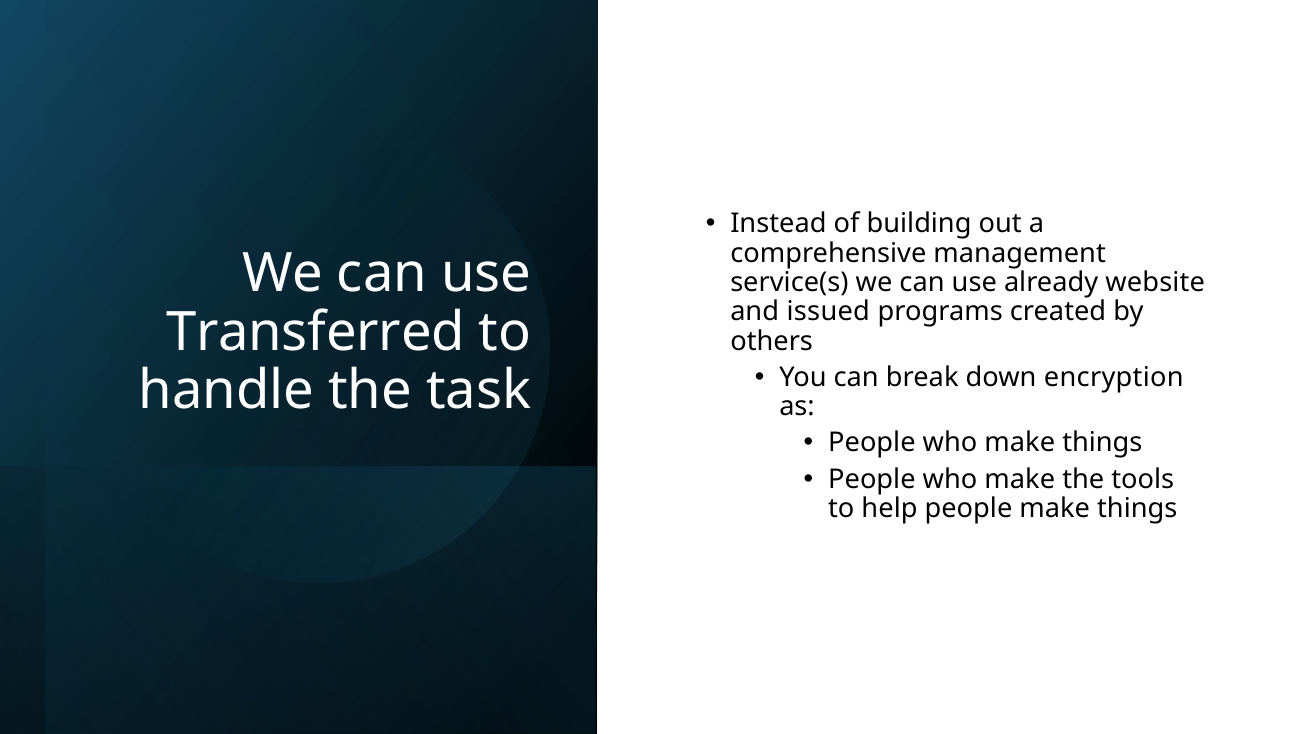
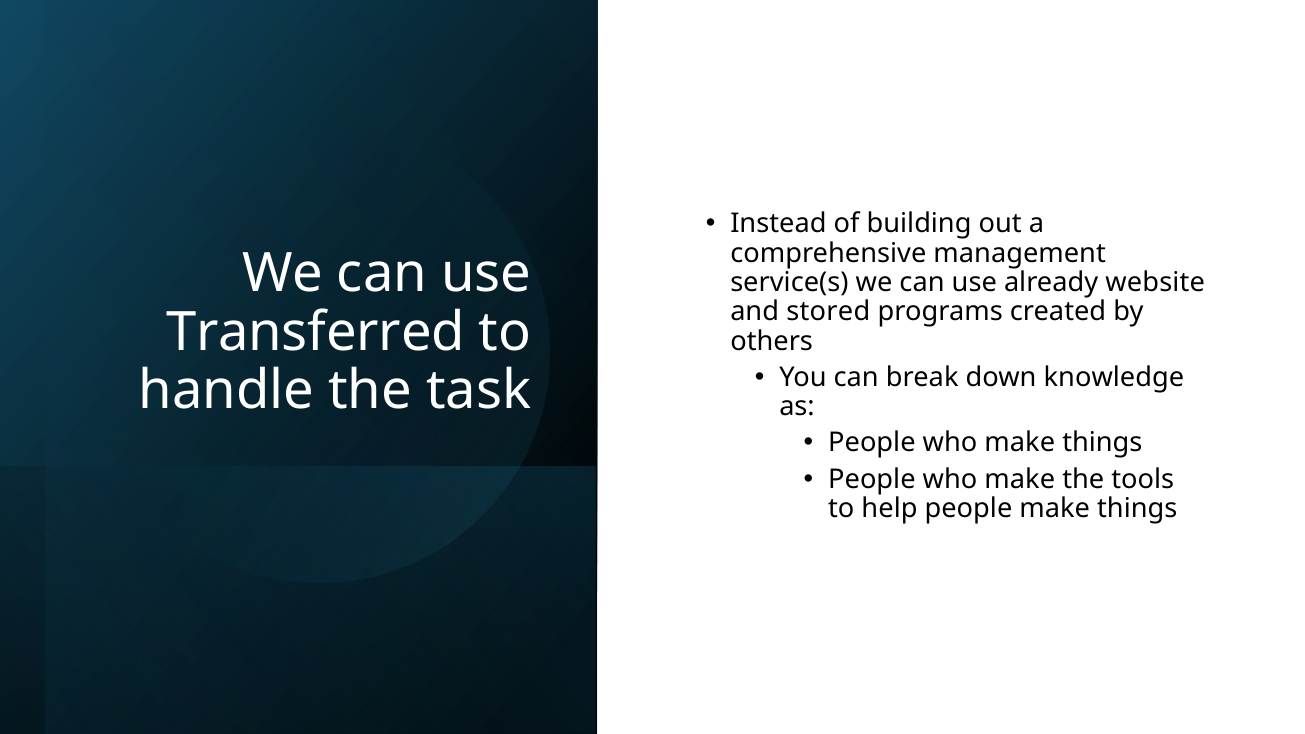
issued: issued -> stored (828, 312)
encryption: encryption -> knowledge (1114, 377)
